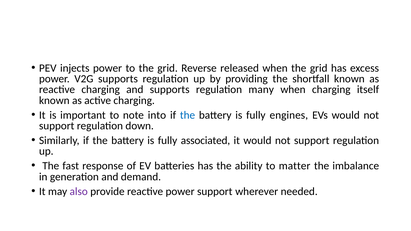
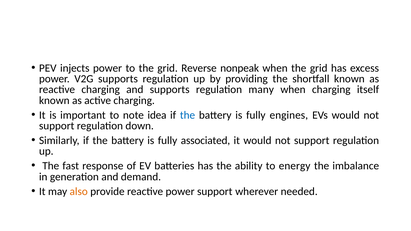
released: released -> nonpeak (240, 68)
into: into -> idea (157, 115)
matter: matter -> energy (295, 166)
also colour: purple -> orange (79, 192)
